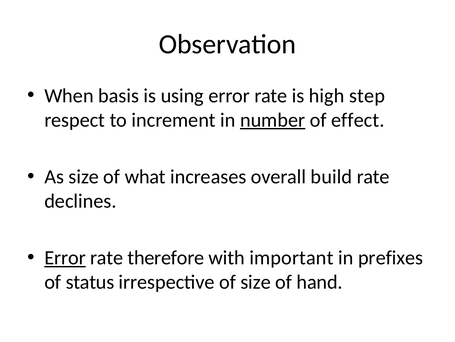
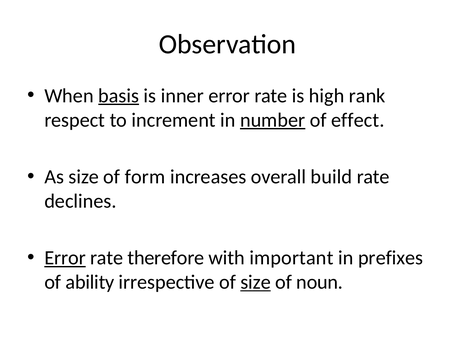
basis underline: none -> present (119, 95)
using: using -> inner (182, 95)
step: step -> rank (367, 95)
what: what -> form (145, 176)
status: status -> ability (90, 282)
size underline: none -> present (256, 282)
hand: hand -> noun (320, 282)
